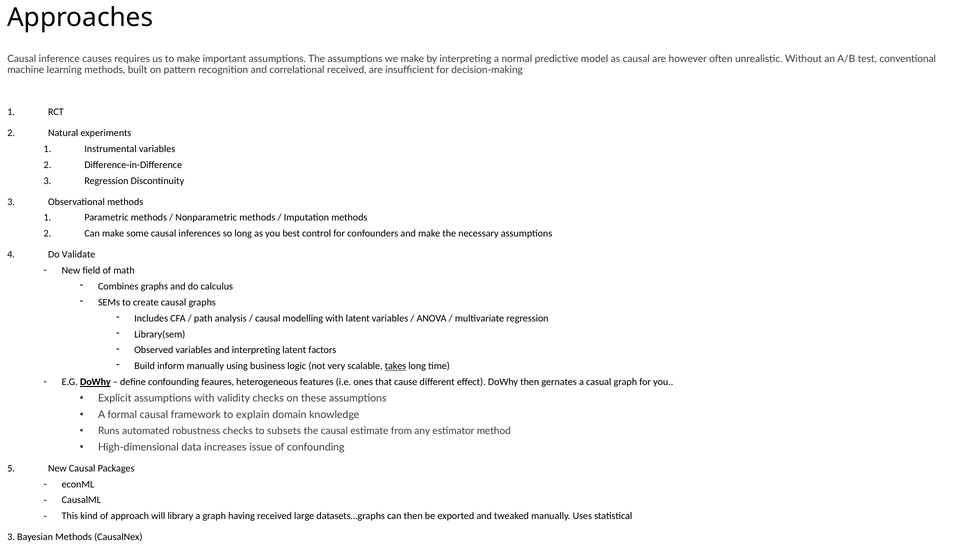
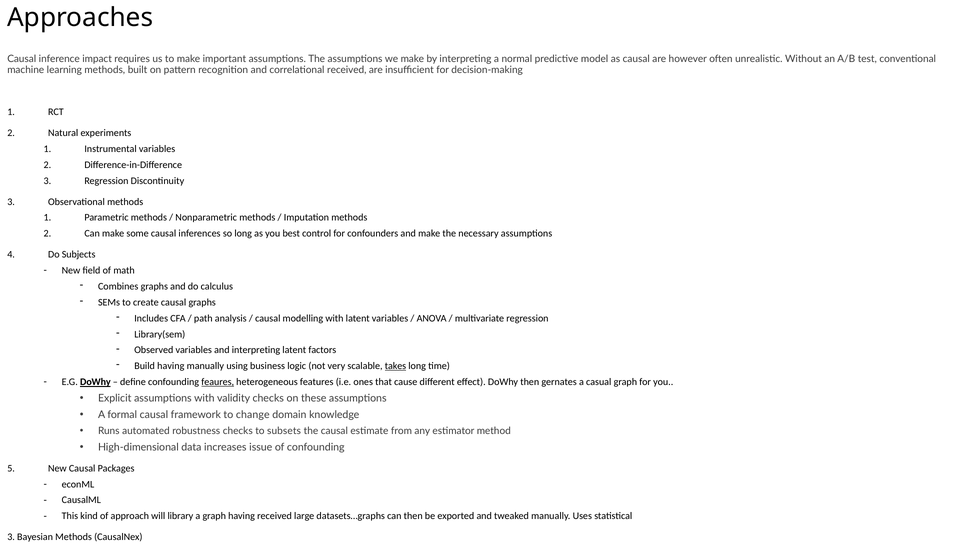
causes: causes -> impact (97, 59)
Validate: Validate -> Subjects (79, 255)
Build inform: inform -> having (171, 366)
feaures underline: none -> present (218, 382)
explain: explain -> change (253, 415)
